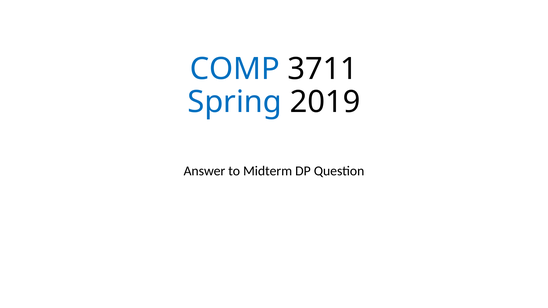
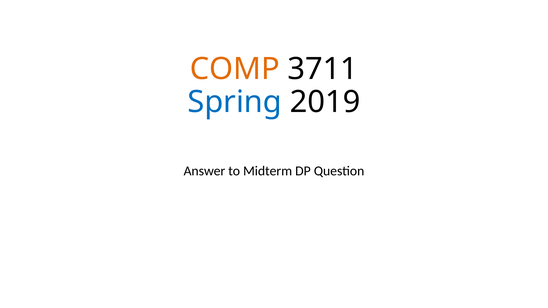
COMP colour: blue -> orange (235, 69)
